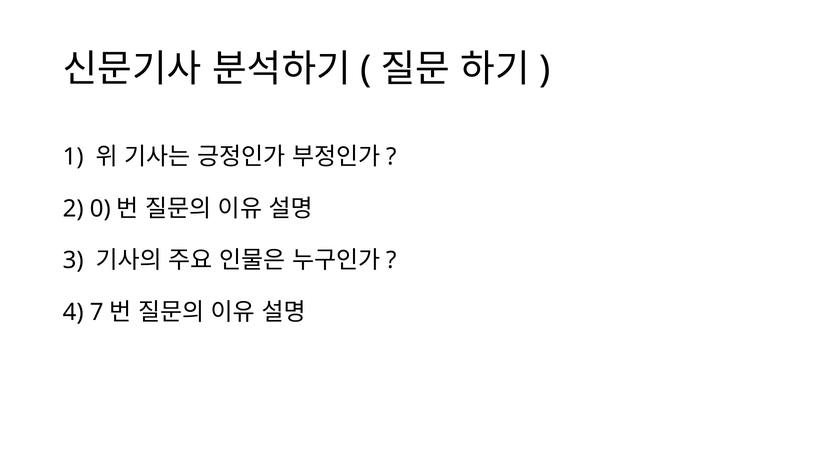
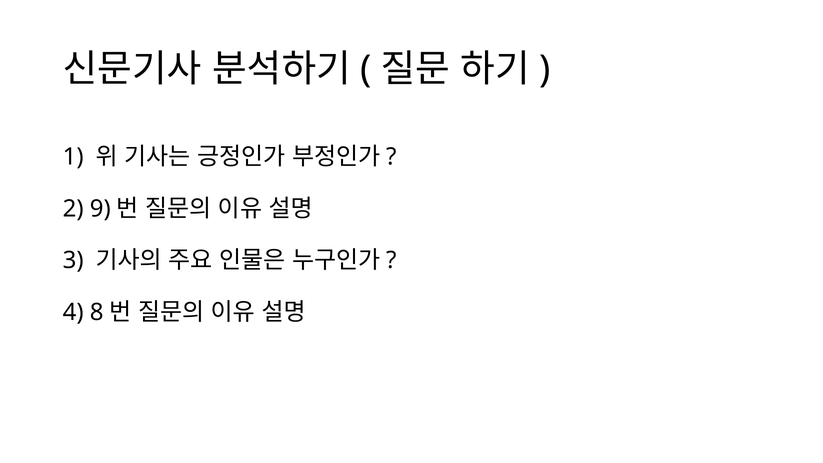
0: 0 -> 9 (100, 209)
7: 7 -> 8 (97, 312)
